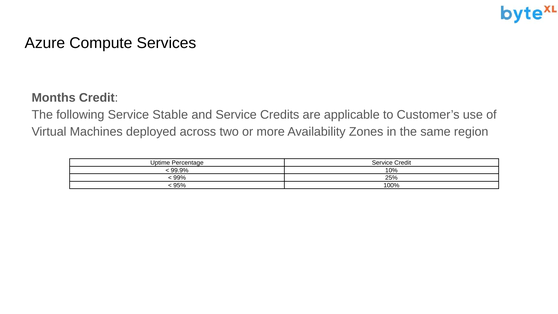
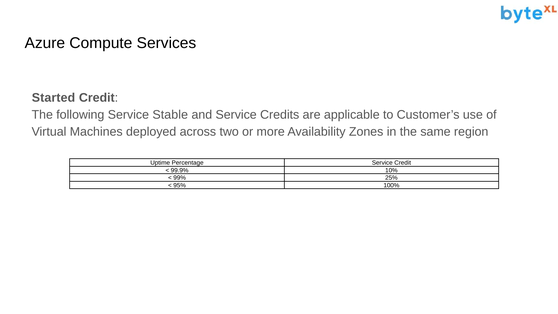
Months: Months -> Started (54, 98)
